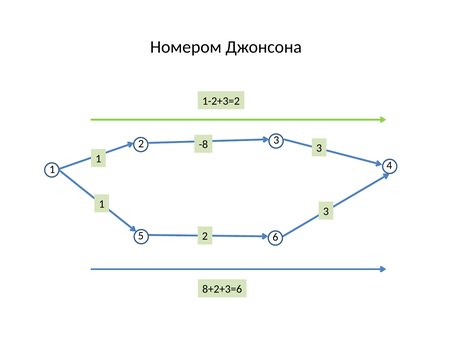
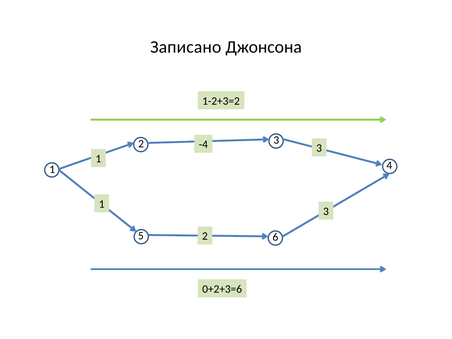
Номером: Номером -> Записано (186, 47)
-8: -8 -> -4 (203, 145)
8+2+3=6: 8+2+3=6 -> 0+2+3=6 (222, 289)
